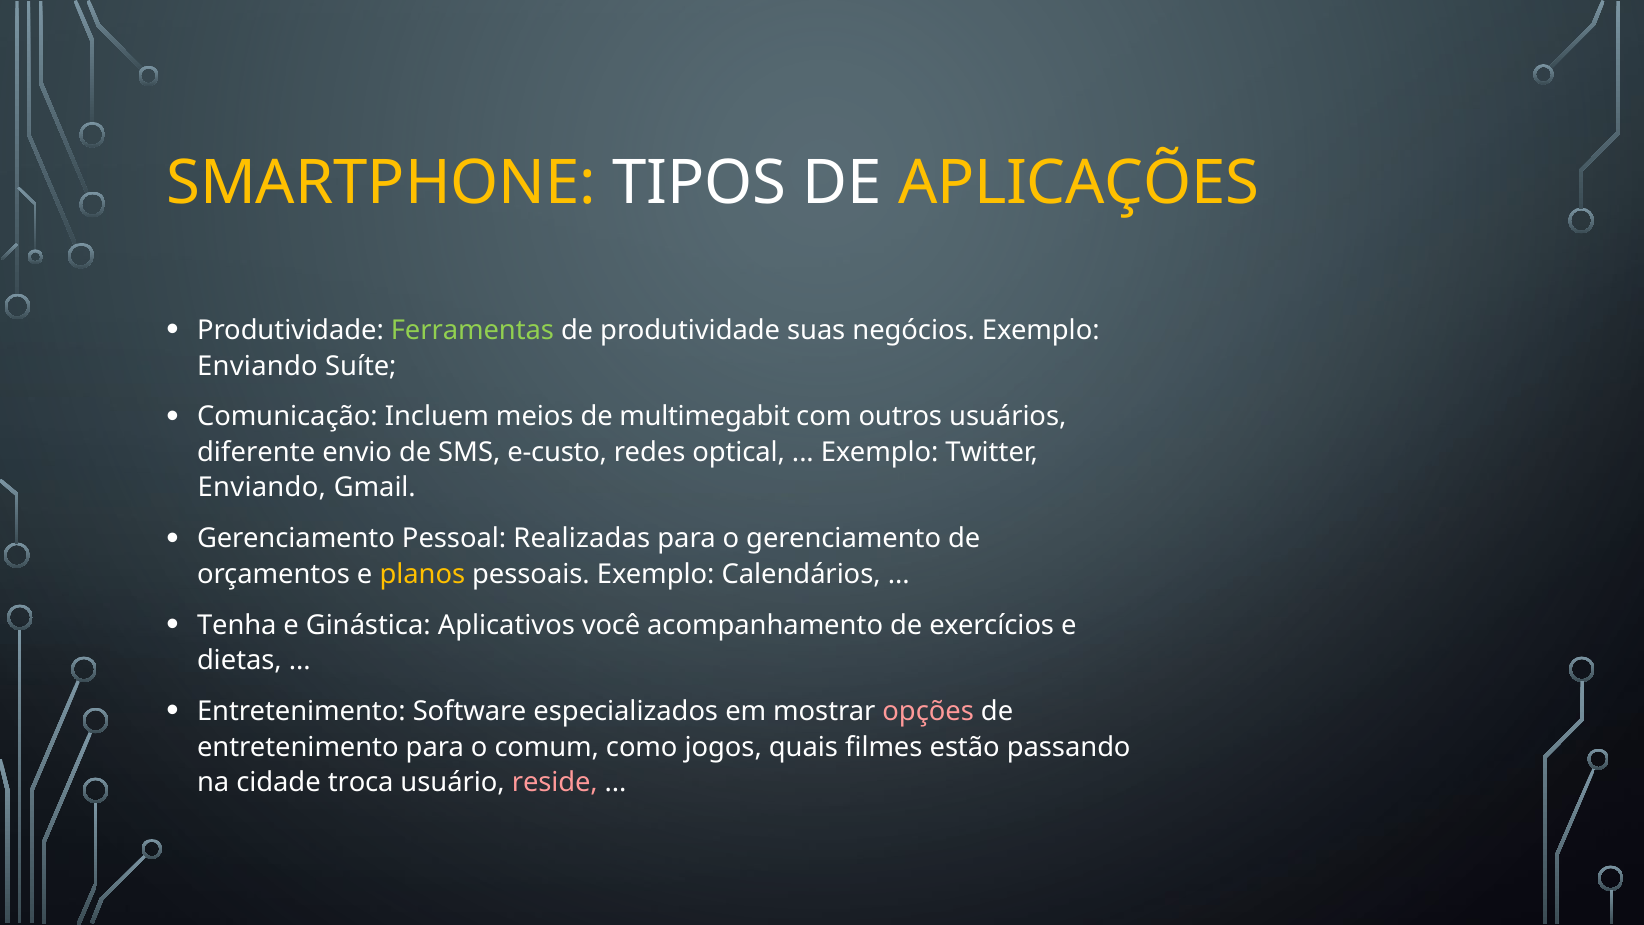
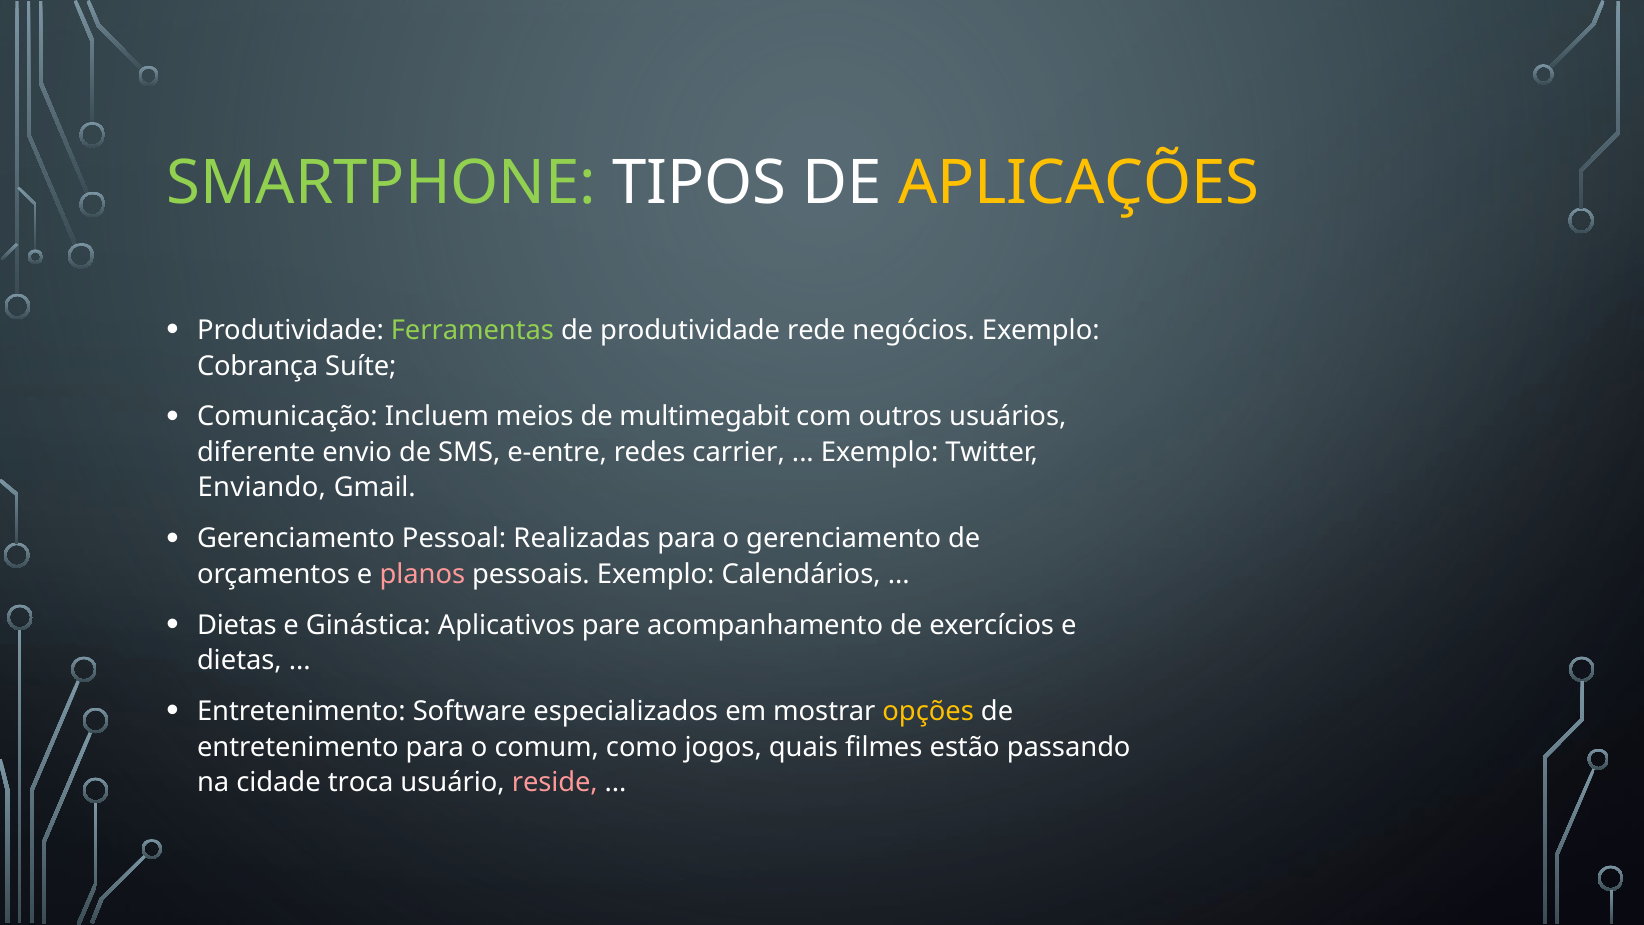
SMARTPHONE colour: yellow -> light green (381, 183)
suas: suas -> rede (816, 330)
Enviando: Enviando -> Cobrança (258, 366)
e-custo: e-custo -> e-entre (557, 452)
optical: optical -> carrier (739, 452)
planos colour: yellow -> pink (422, 574)
Tenha: Tenha -> Dietas (237, 625)
você: você -> pare (611, 625)
opções colour: pink -> yellow (928, 711)
